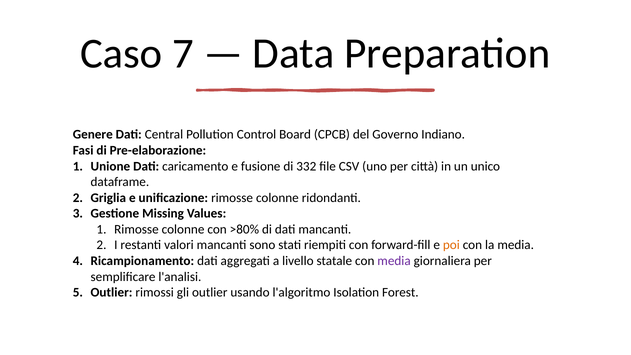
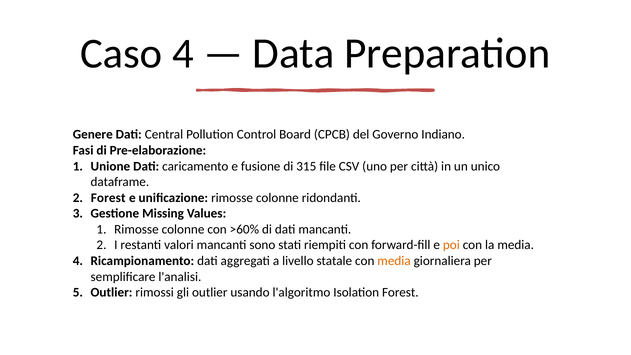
Caso 7: 7 -> 4 (183, 54)
332: 332 -> 315 (306, 166)
2 Griglia: Griglia -> Forest (108, 198)
>80%: >80% -> >60% (244, 229)
media colour: purple -> orange (394, 261)
